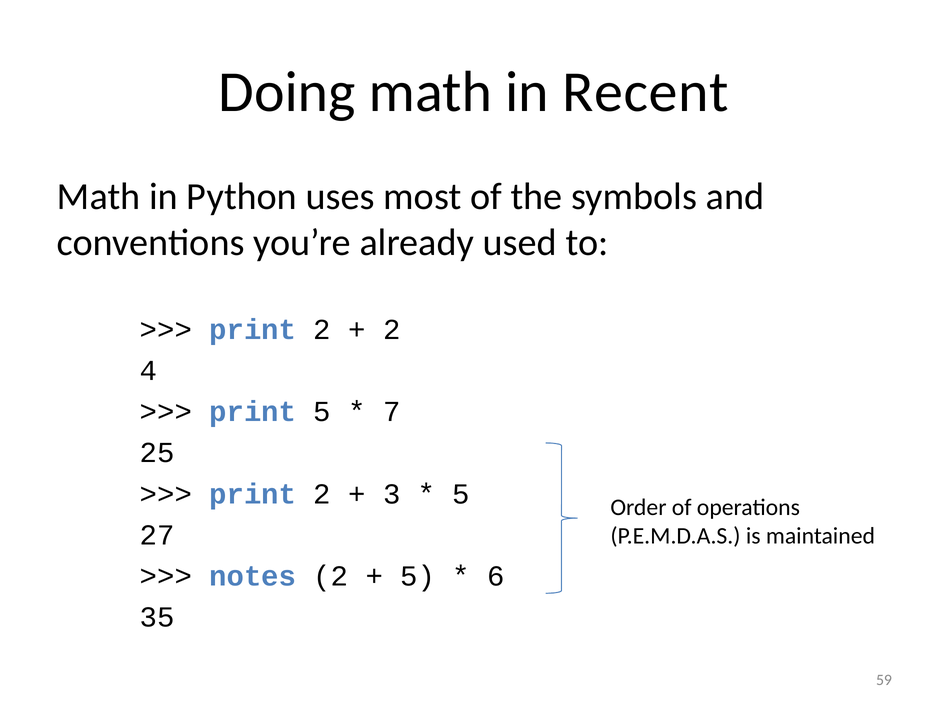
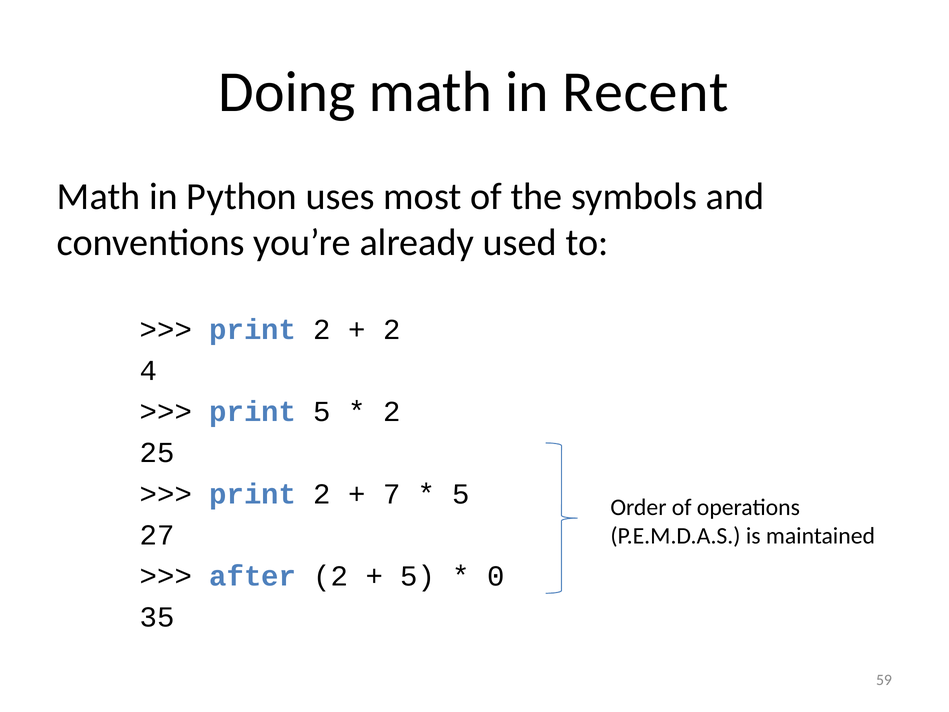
7: 7 -> 2 (392, 412)
3: 3 -> 7 (392, 494)
notes: notes -> after (253, 576)
6: 6 -> 0 (496, 576)
